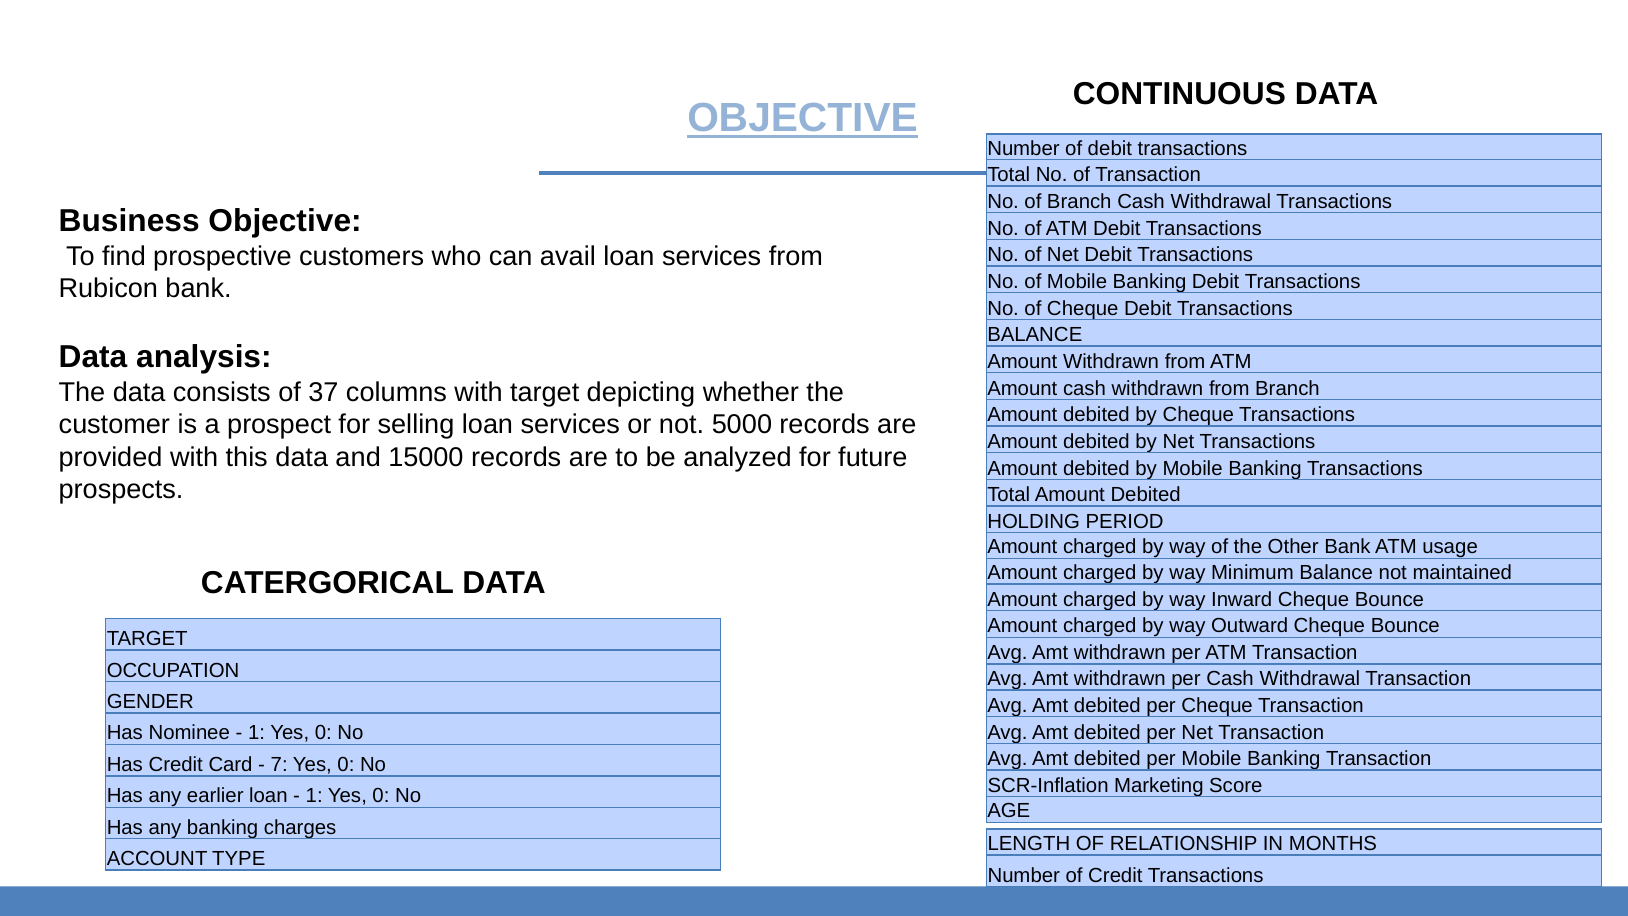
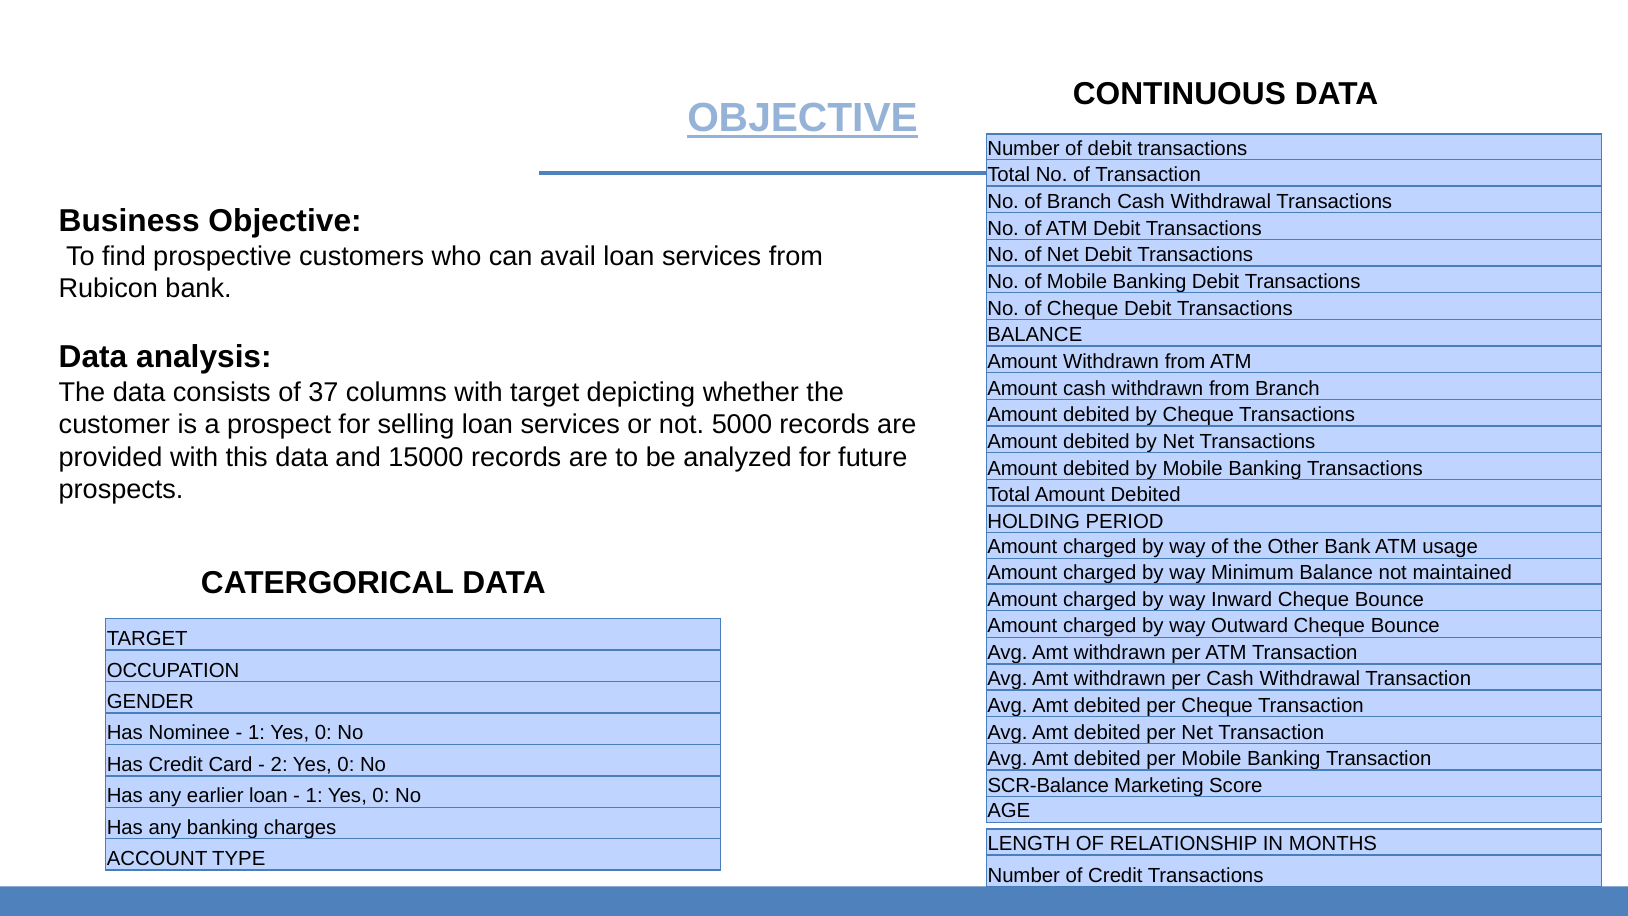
7: 7 -> 2 (279, 765)
SCR-Inflation: SCR-Inflation -> SCR-Balance (1048, 785)
